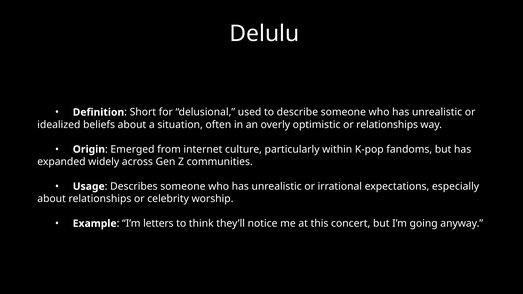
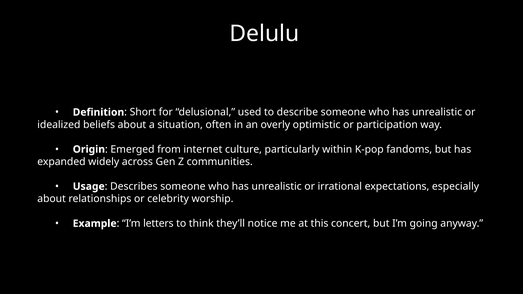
or relationships: relationships -> participation (387, 125)
